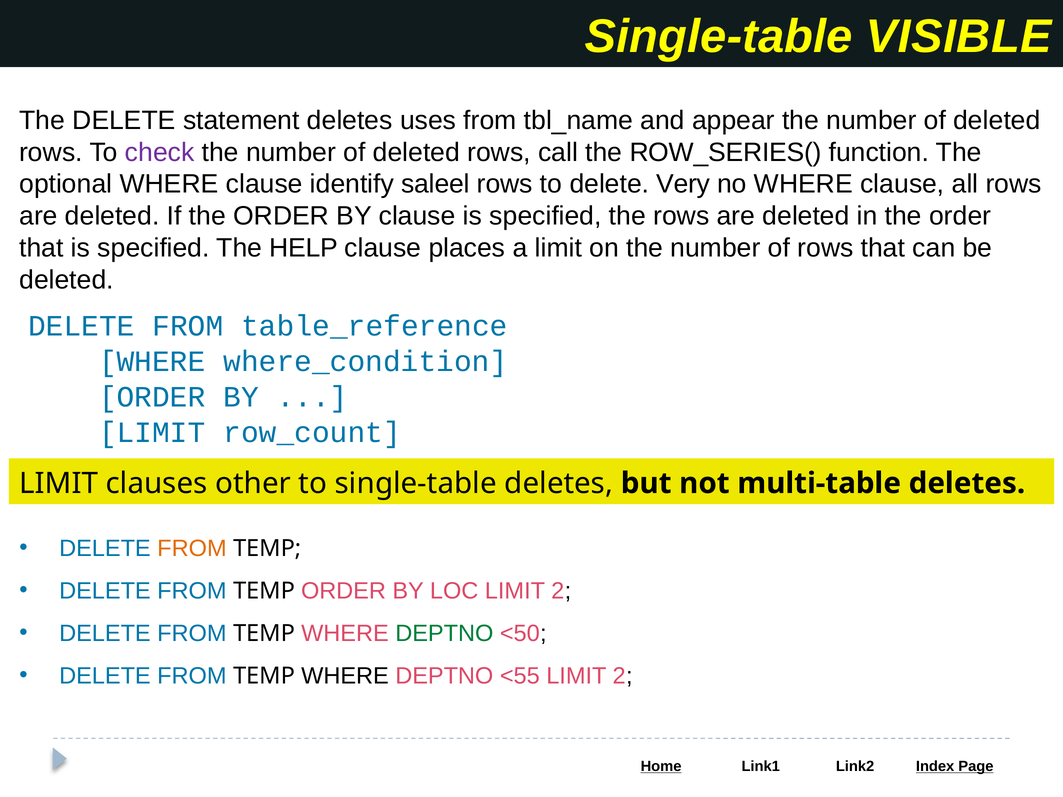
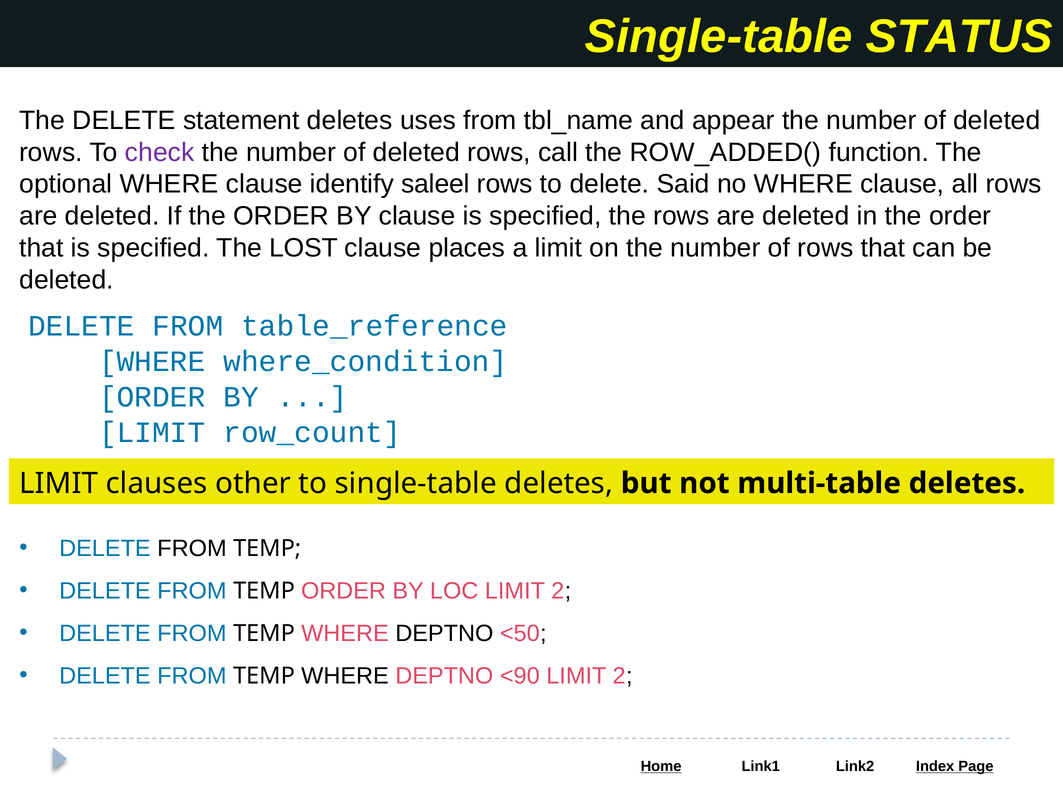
VISIBLE: VISIBLE -> STATUS (959, 37)
ROW_SERIES(: ROW_SERIES( -> ROW_ADDED( (725, 152)
Very: Very -> Said (683, 184)
HELP: HELP -> LOST (304, 248)
FROM colour: orange -> black (192, 549)
DEPTNO colour: green -> black (444, 634)
<55: <55 -> <90 (520, 676)
